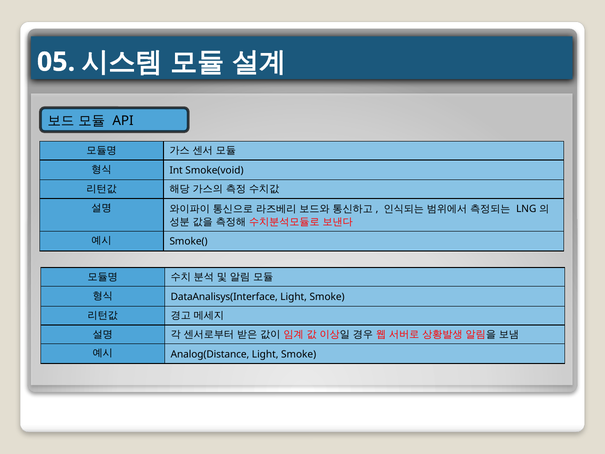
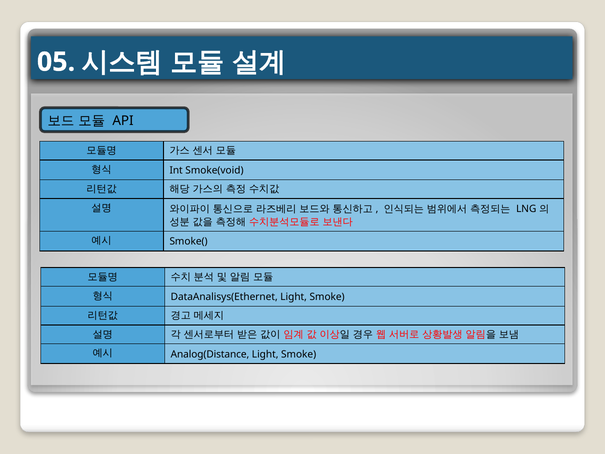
DataAnalisys(Interface: DataAnalisys(Interface -> DataAnalisys(Ethernet (224, 297)
